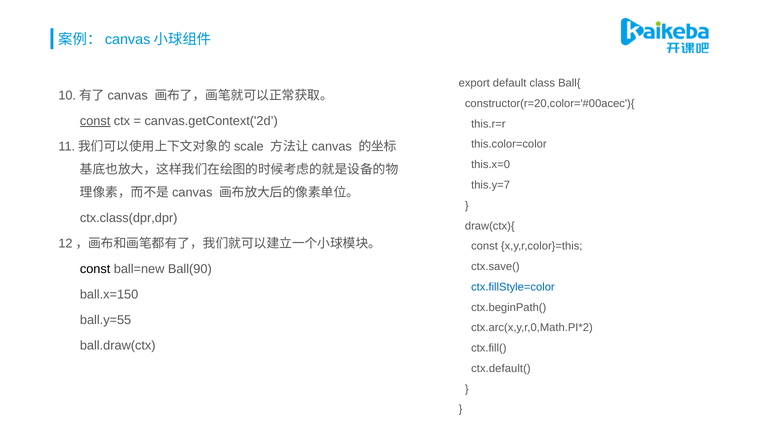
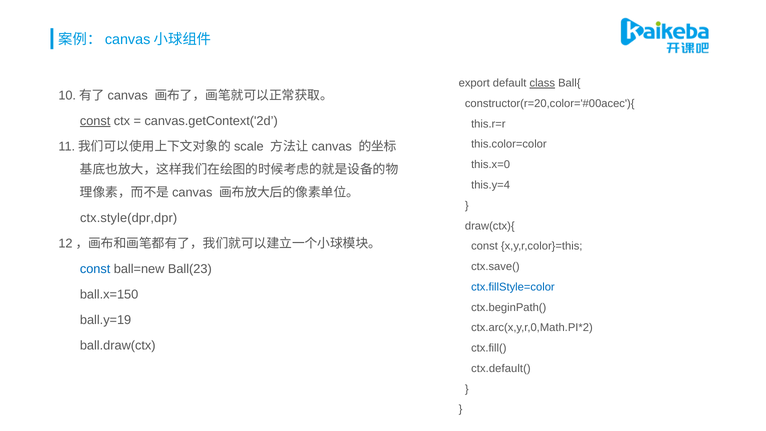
class underline: none -> present (542, 83)
this.y=7: this.y=7 -> this.y=4 (491, 185)
ctx.class(dpr,dpr: ctx.class(dpr,dpr -> ctx.style(dpr,dpr (129, 218)
const colour: black -> blue (95, 269)
Ball(90: Ball(90 -> Ball(23 (190, 269)
ball.y=55: ball.y=55 -> ball.y=19 (106, 320)
